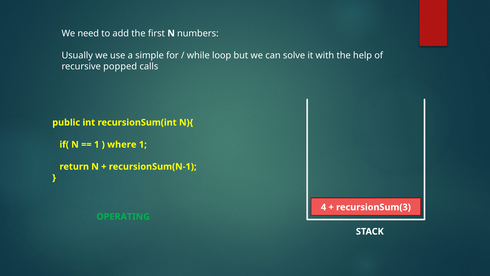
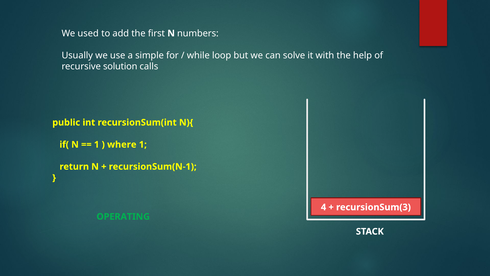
need: need -> used (88, 33)
popped: popped -> solution (120, 66)
